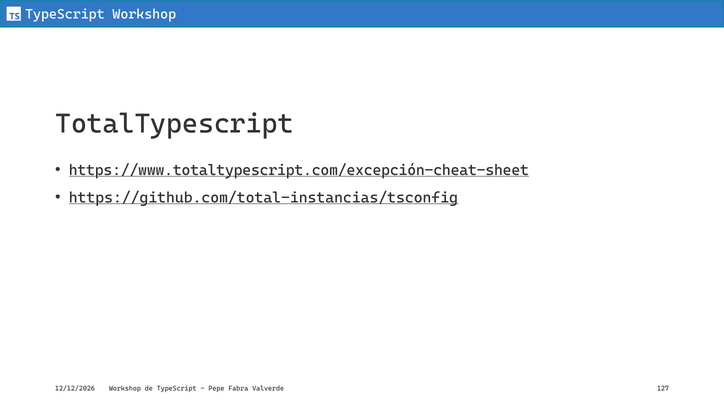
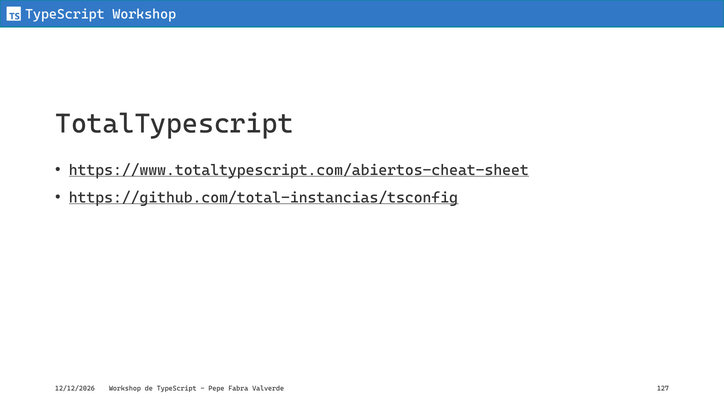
https://www.totaltypescript.com/excepción-cheat-sheet: https://www.totaltypescript.com/excepción-cheat-sheet -> https://www.totaltypescript.com/abiertos-cheat-sheet (299, 170)
